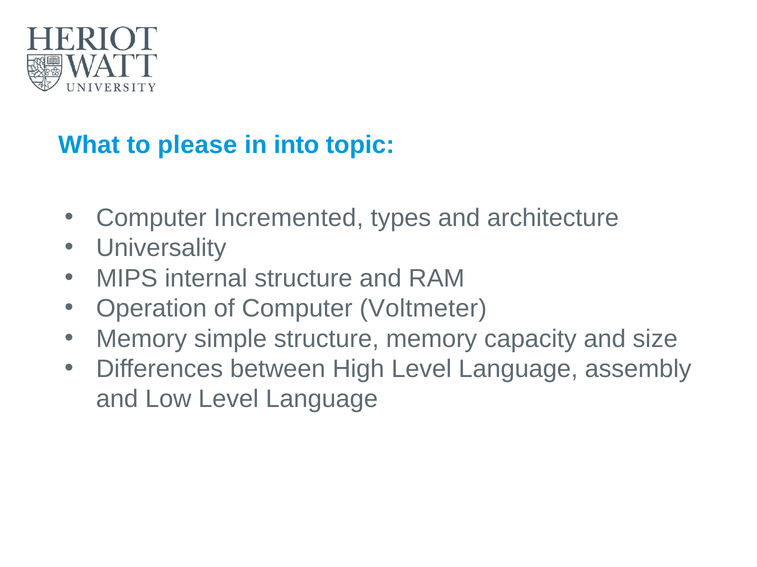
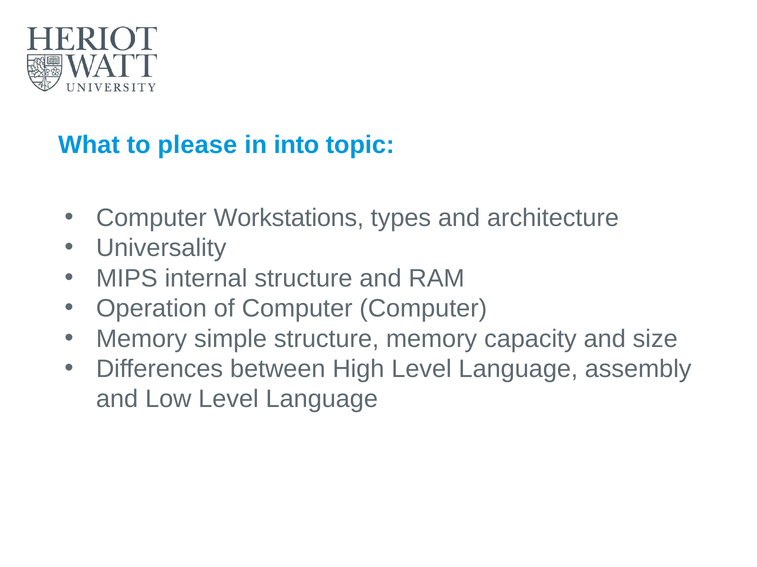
Incremented: Incremented -> Workstations (289, 218)
Computer Voltmeter: Voltmeter -> Computer (423, 309)
